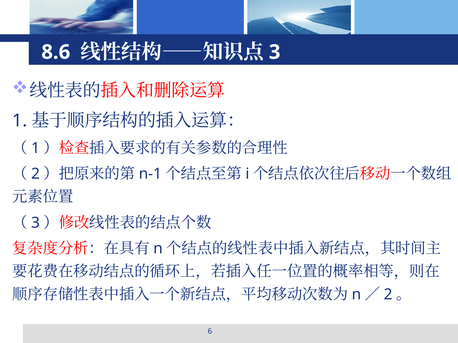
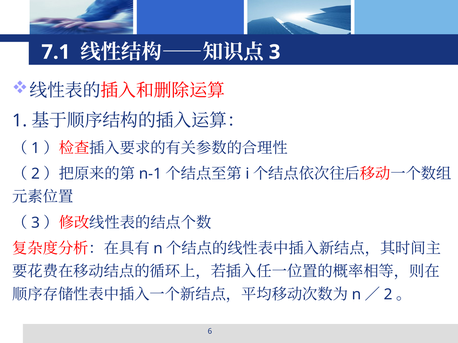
8.6: 8.6 -> 7.1 (56, 52)
